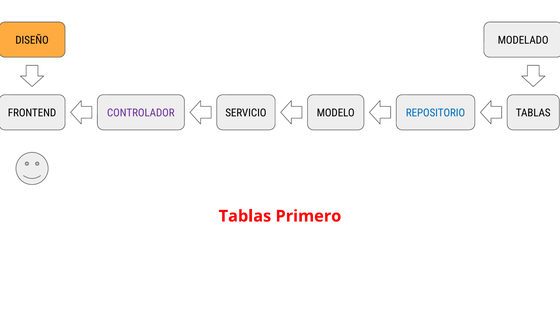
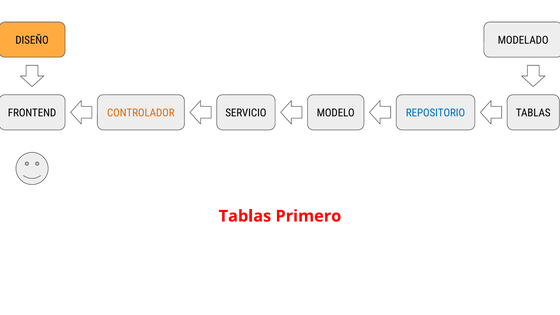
CONTROLADOR colour: purple -> orange (141, 113)
